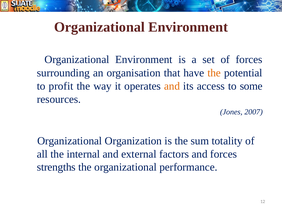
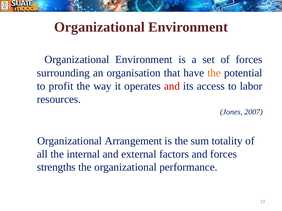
and colour: orange -> red (172, 86)
some: some -> labor (251, 86)
Organization: Organization -> Arrangement (133, 141)
